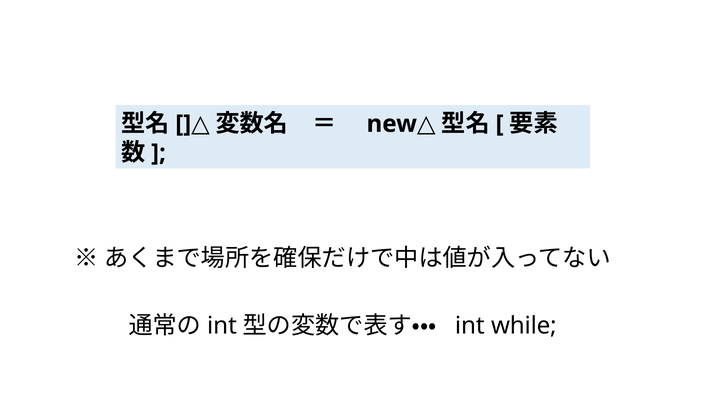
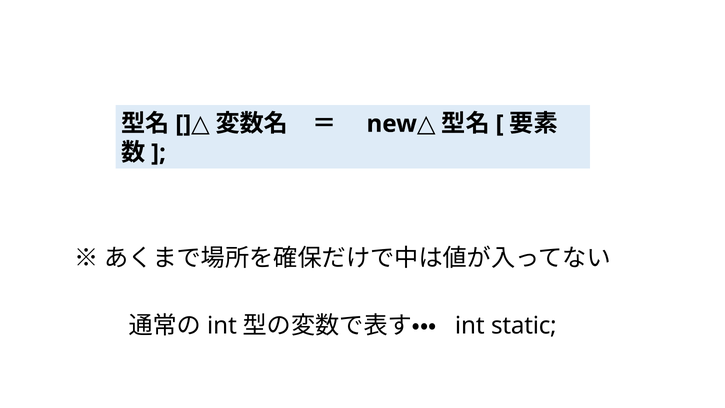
while: while -> static (524, 325)
